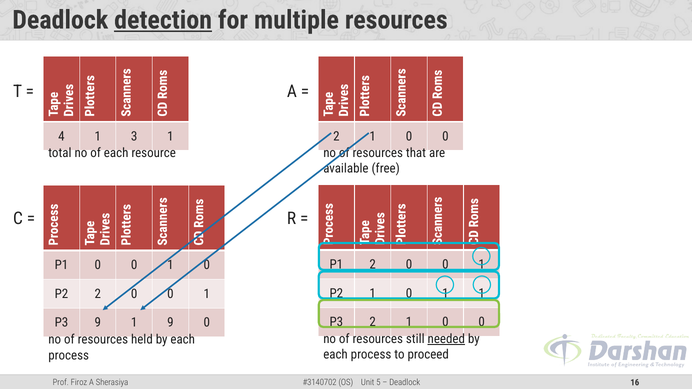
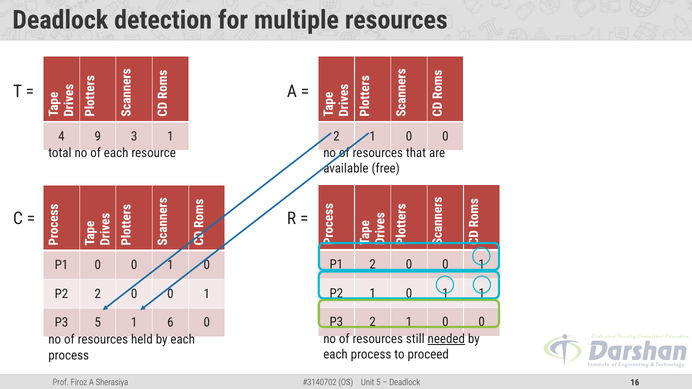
detection underline: present -> none (163, 20)
4 1: 1 -> 9 (98, 136)
P3 9: 9 -> 5 (98, 323)
1 9: 9 -> 6 (170, 323)
